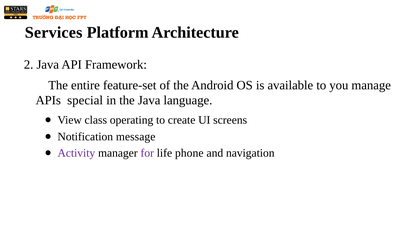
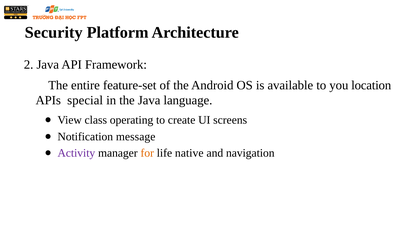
Services: Services -> Security (54, 32)
manage: manage -> location (371, 85)
for colour: purple -> orange (147, 153)
phone: phone -> native (189, 153)
